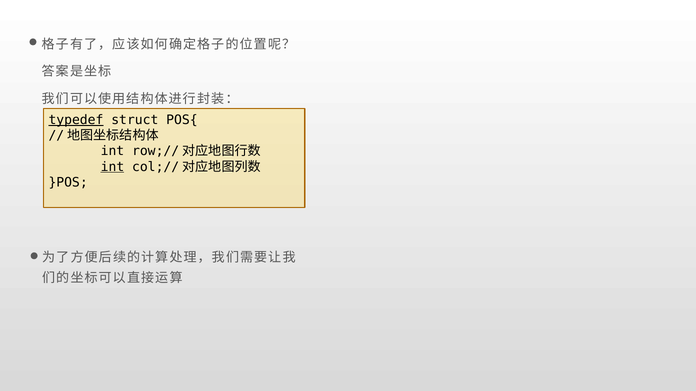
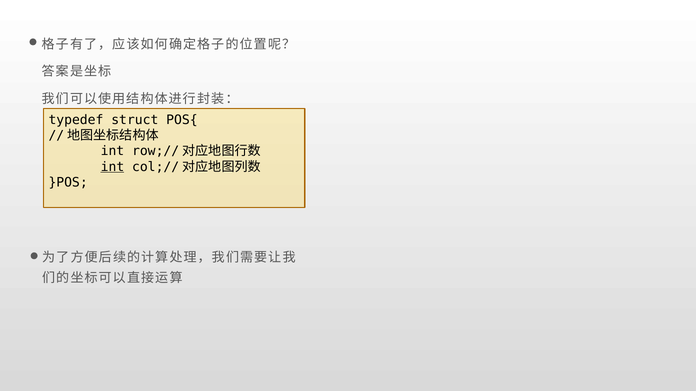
typedef underline: present -> none (76, 120)
